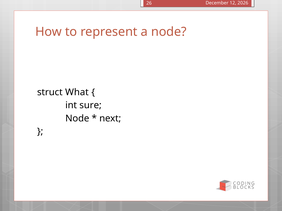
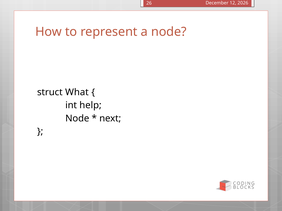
sure: sure -> help (90, 106)
